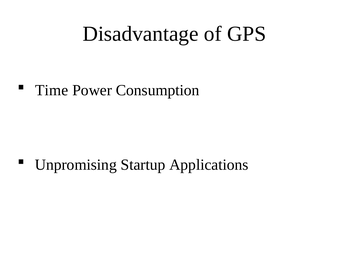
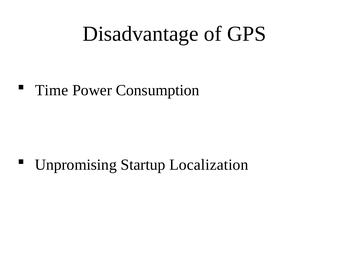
Applications: Applications -> Localization (209, 165)
